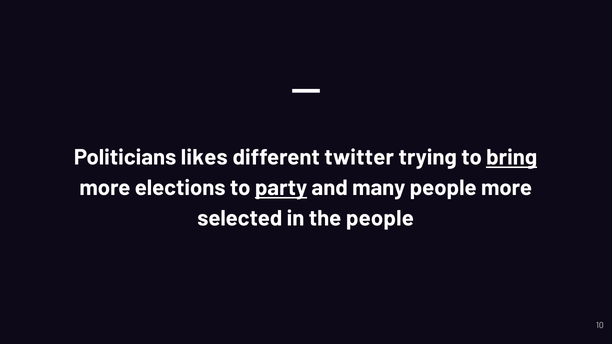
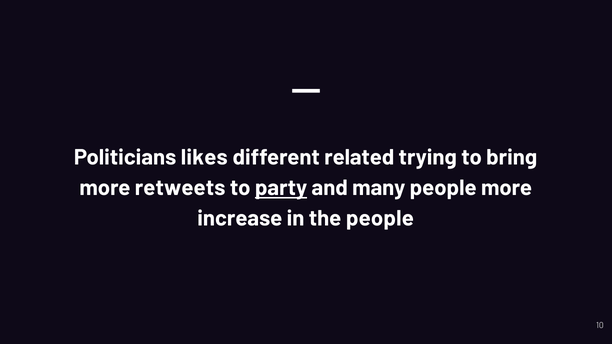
twitter: twitter -> related (359, 158)
bring underline: present -> none (512, 158)
elections: elections -> retweets (180, 188)
selected: selected -> increase (240, 219)
